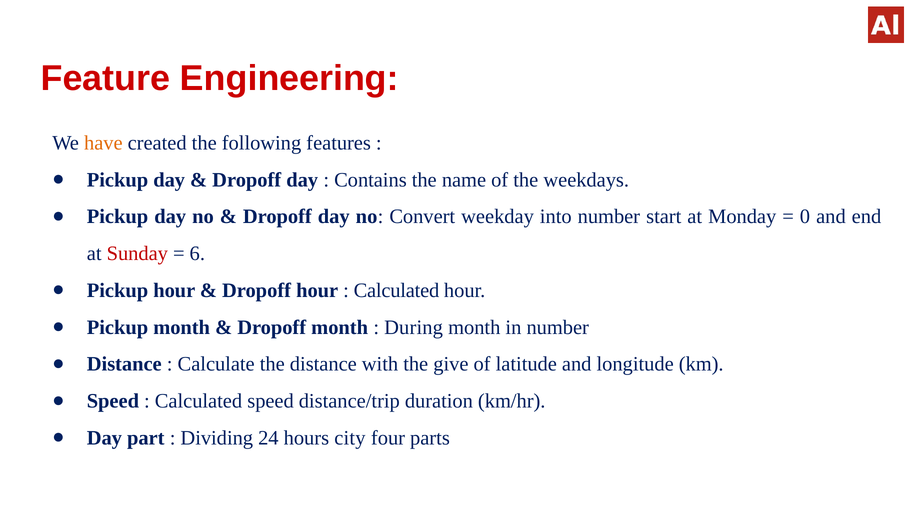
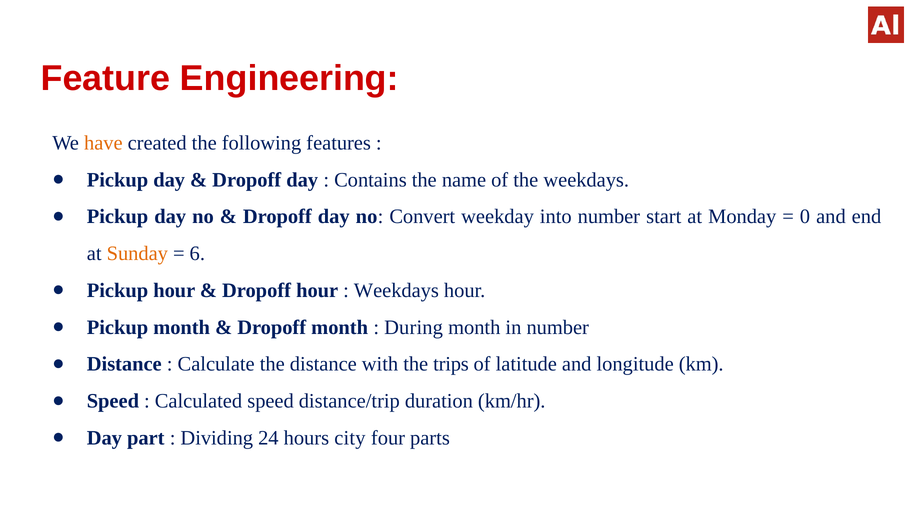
Sunday colour: red -> orange (137, 254)
Calculated: Calculated -> Weekdays (396, 290)
give: give -> trips (451, 364)
